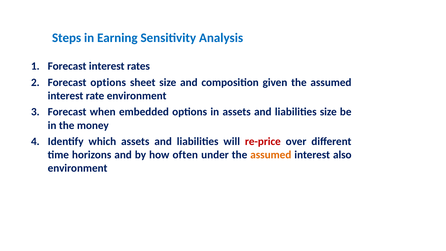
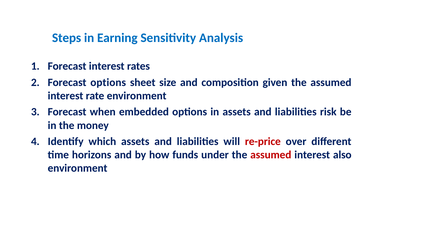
liabilities size: size -> risk (328, 112)
often: often -> funds (185, 155)
assumed colour: orange -> red (271, 155)
